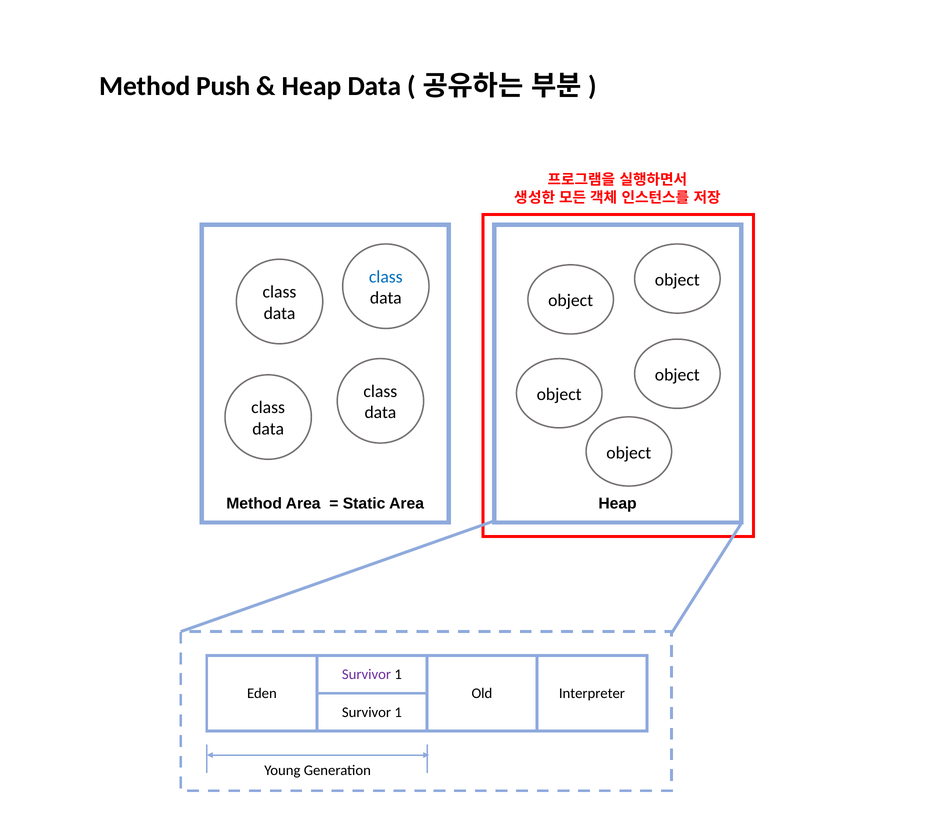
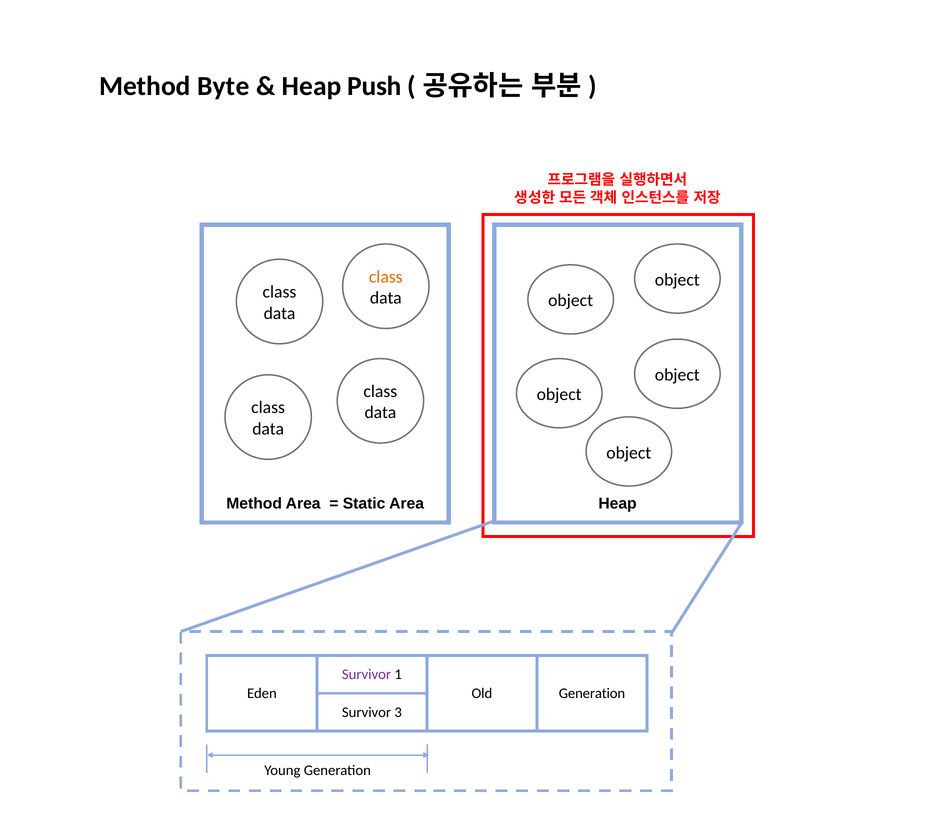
Push: Push -> Byte (223, 86)
Heap Data: Data -> Push (374, 86)
class colour: blue -> orange (386, 277)
Old Interpreter: Interpreter -> Generation (592, 694)
1: 1 -> 3 (398, 713)
